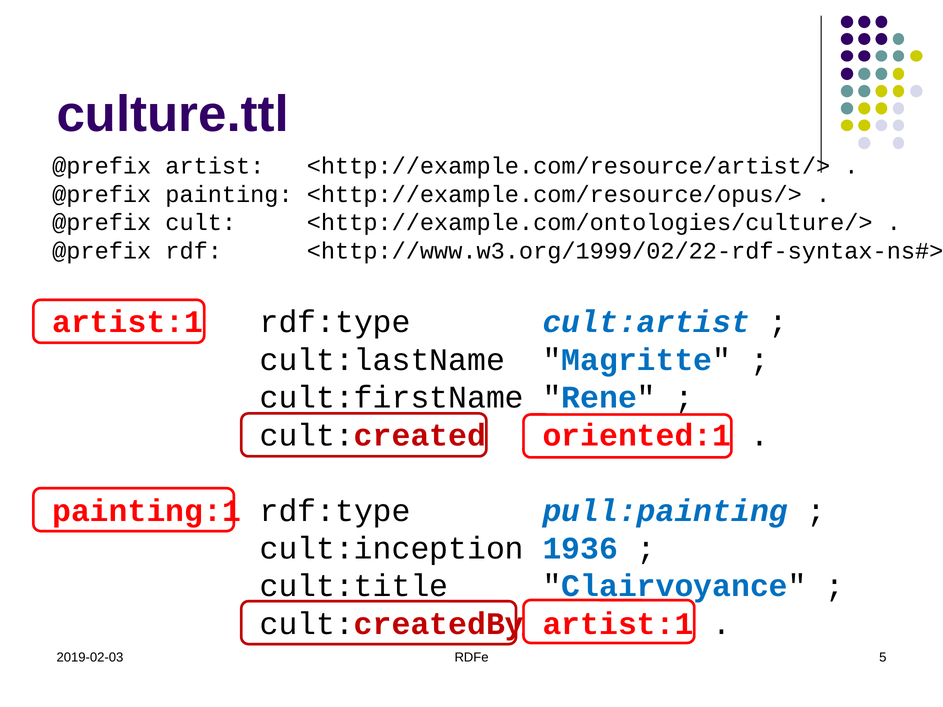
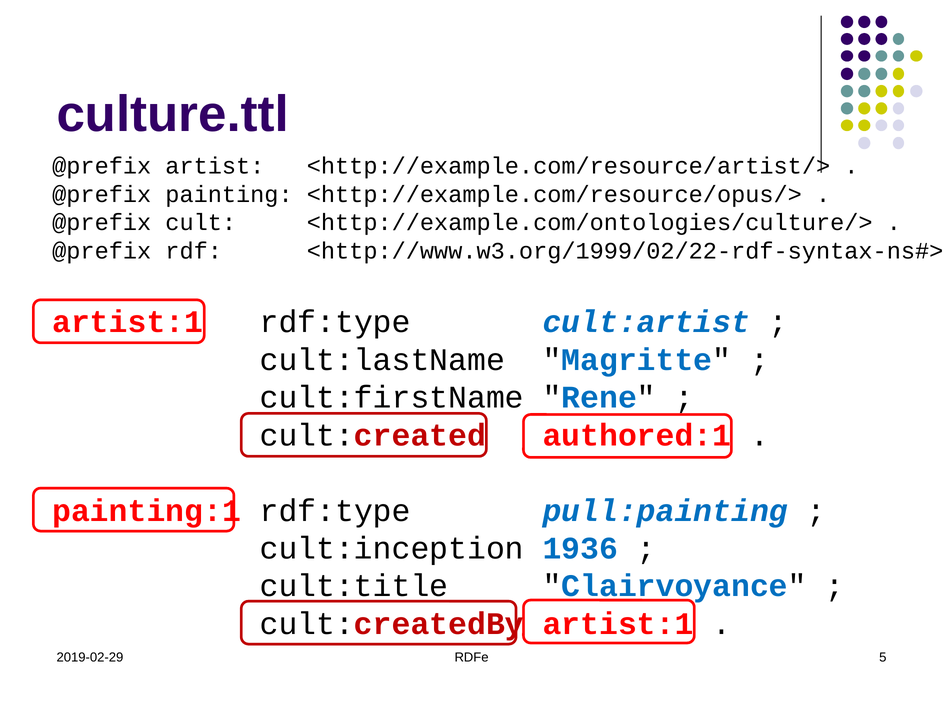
oriented:1: oriented:1 -> authored:1 (637, 435)
2019-02-03: 2019-02-03 -> 2019-02-29 (90, 658)
